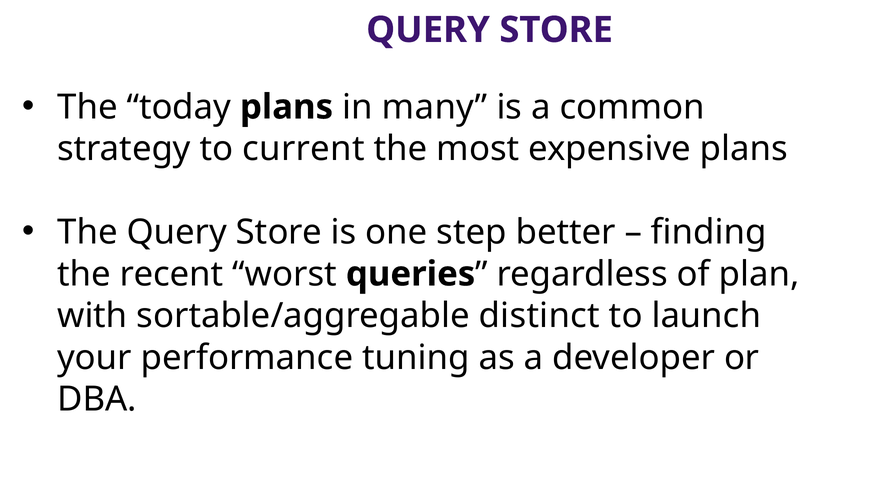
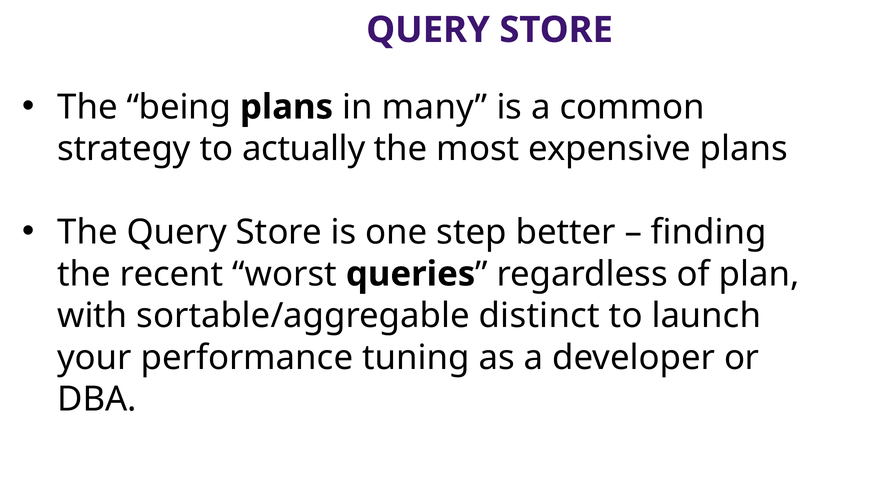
today: today -> being (179, 107)
current: current -> actually (304, 149)
